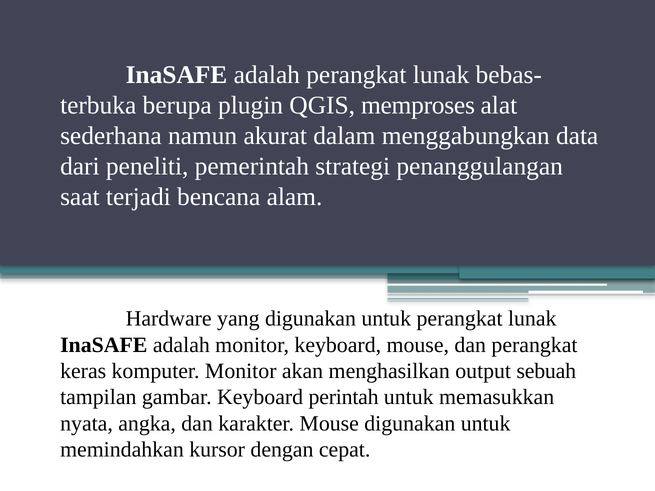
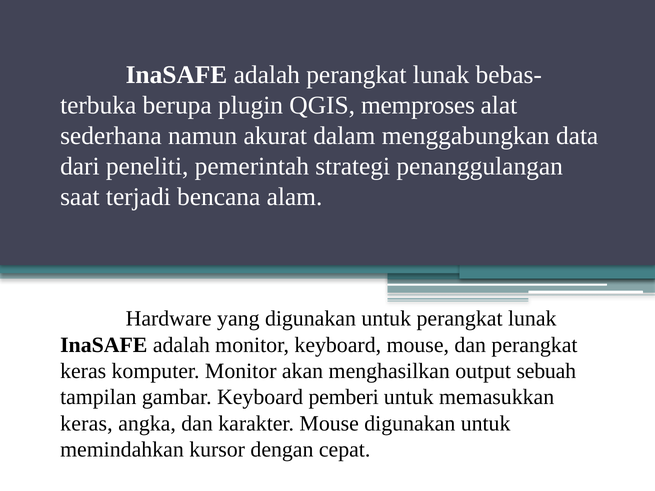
perintah: perintah -> pemberi (344, 397)
nyata: nyata -> keras (86, 424)
